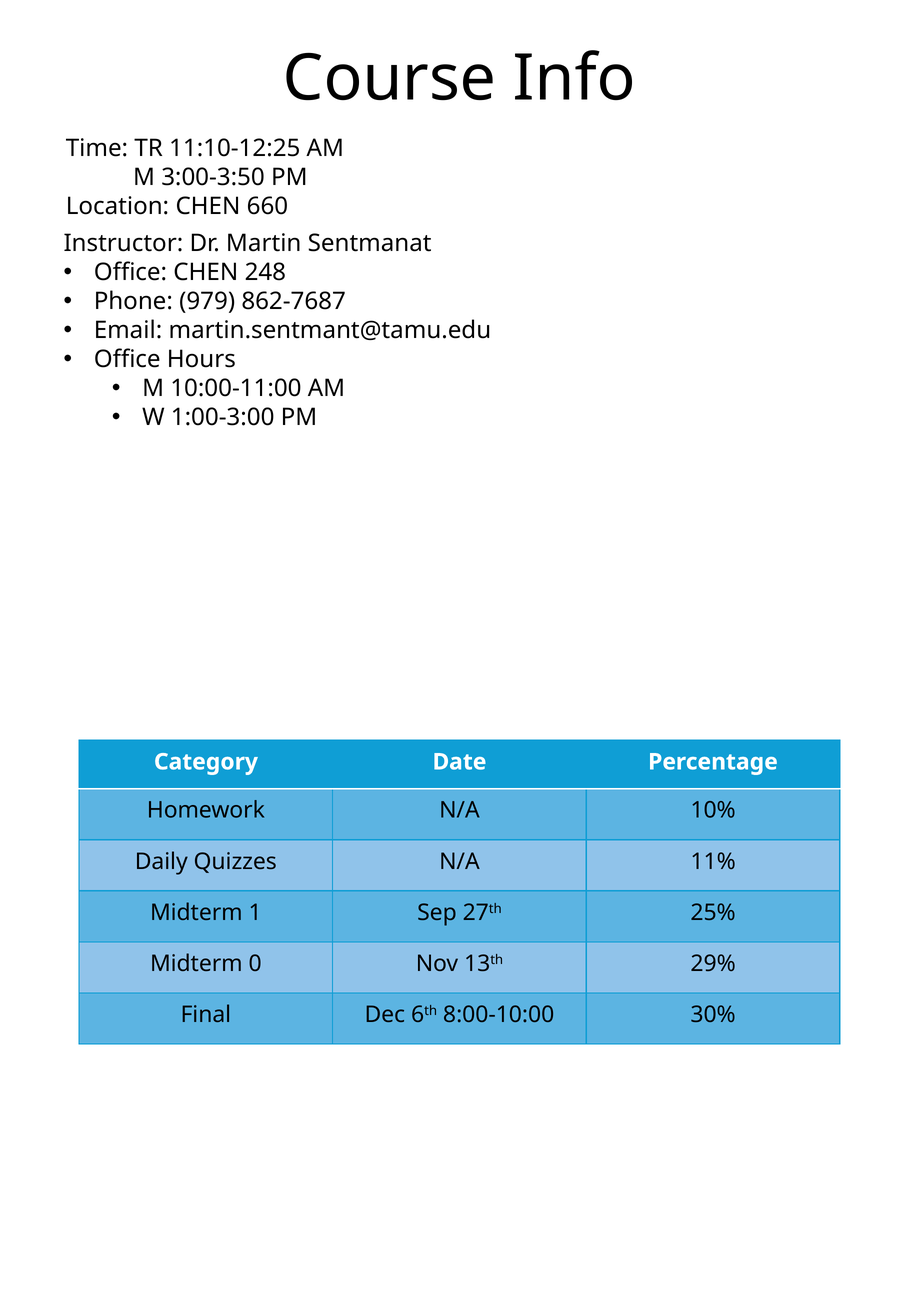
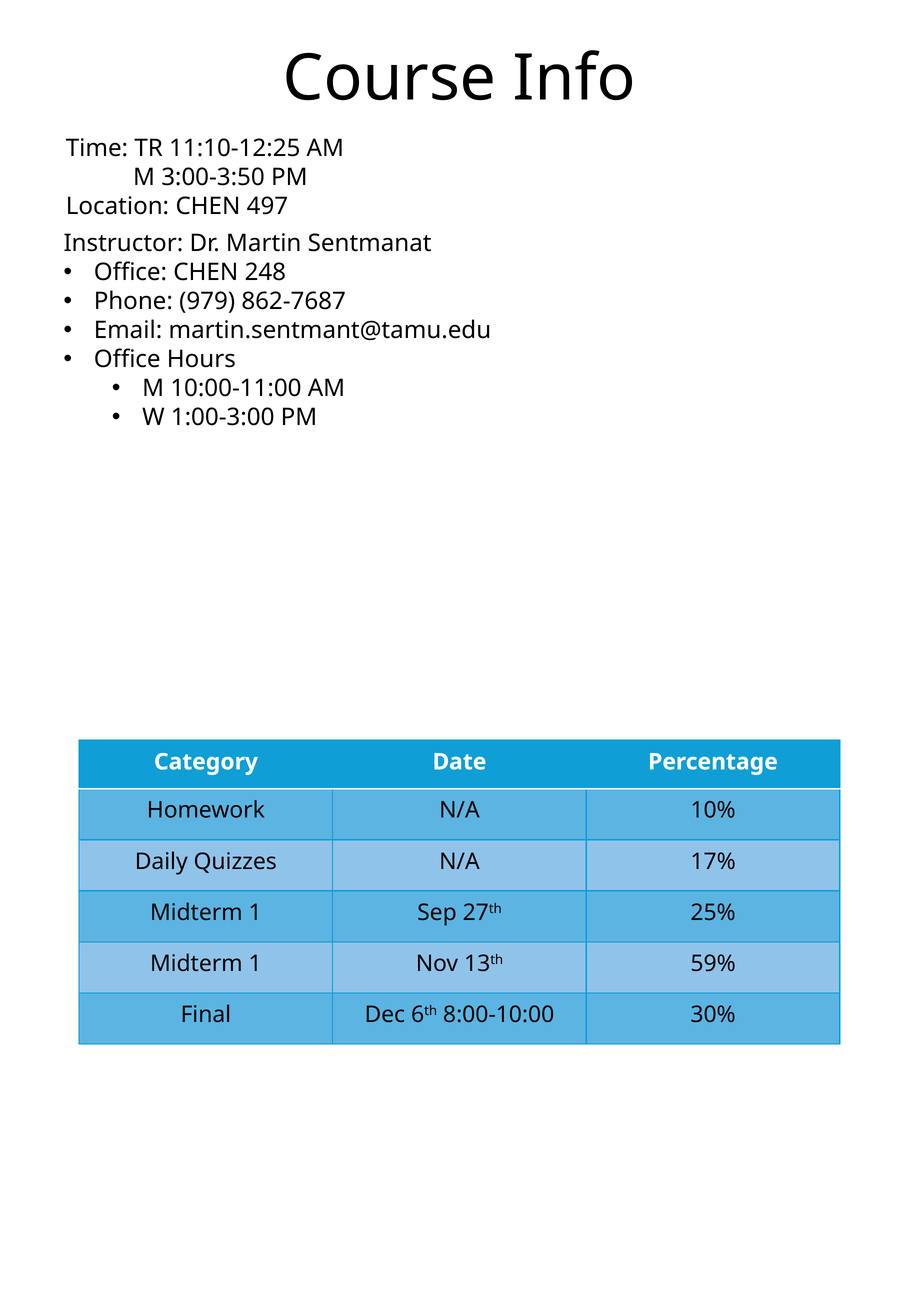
660: 660 -> 497 (267, 207)
11%: 11% -> 17% (713, 862)
0: 0 -> 1 (255, 964)
29%: 29% -> 59% (713, 964)
